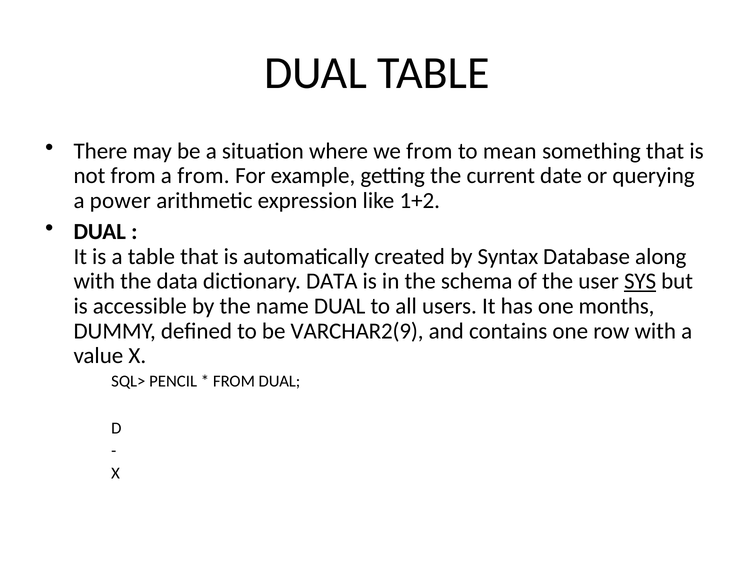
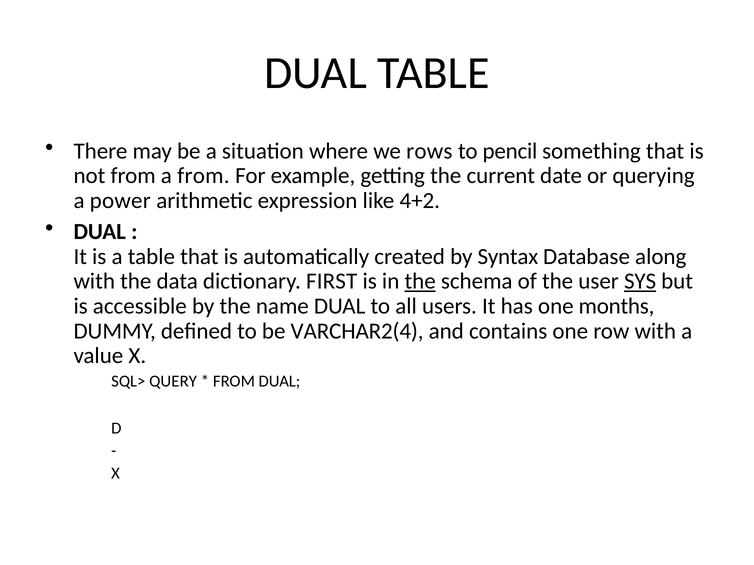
we from: from -> rows (429, 151)
mean: mean -> pencil (510, 151)
1+2: 1+2 -> 4+2 (420, 201)
dictionary DATA: DATA -> FIRST (332, 282)
the underline: none -> present (420, 282)
VARCHAR2(9: VARCHAR2(9 -> VARCHAR2(4 (357, 331)
PENCIL: PENCIL -> QUERY (173, 381)
